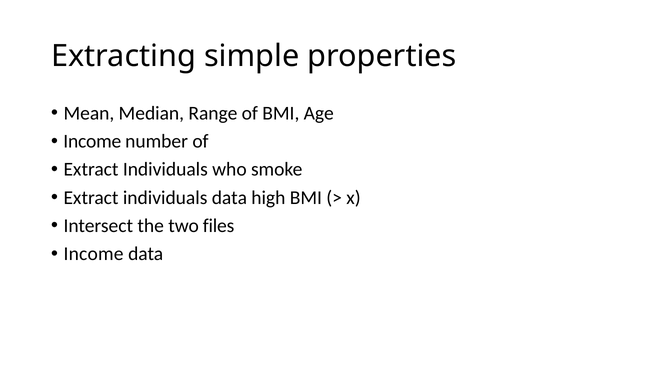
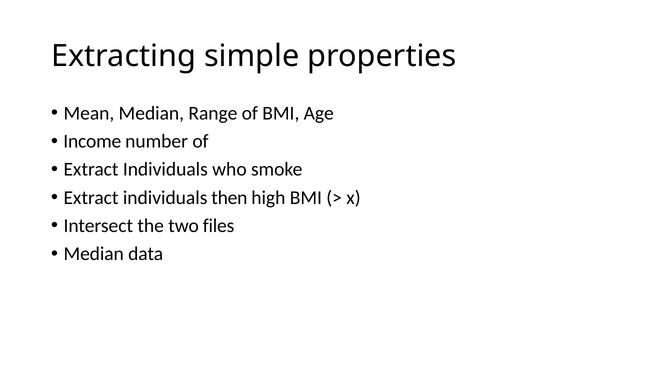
individuals data: data -> then (229, 197)
Income: Income -> Median (94, 253)
